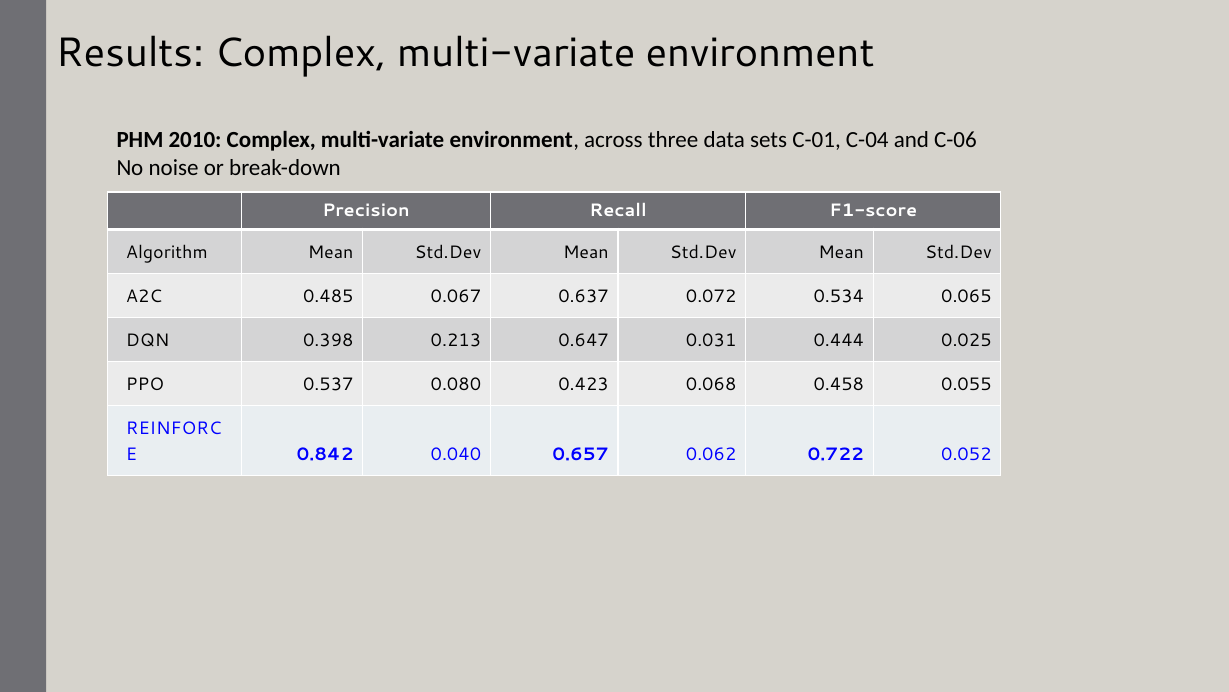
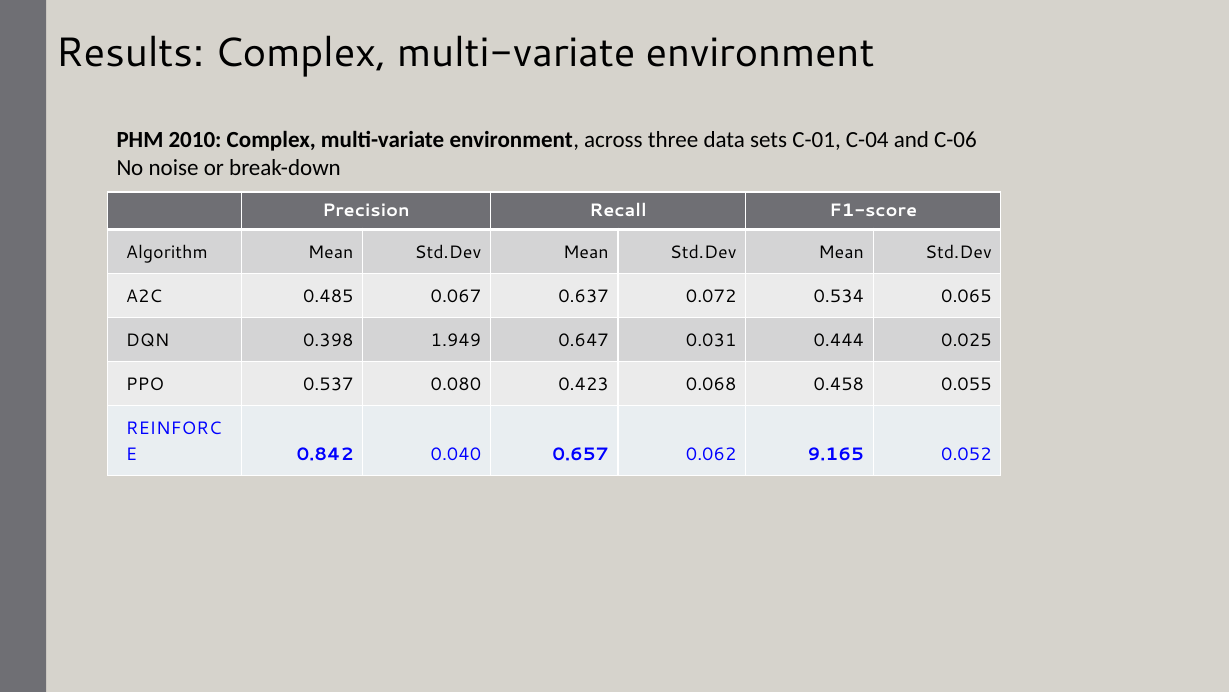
0.213: 0.213 -> 1.949 (456, 340)
0.722: 0.722 -> 9.165 (836, 454)
